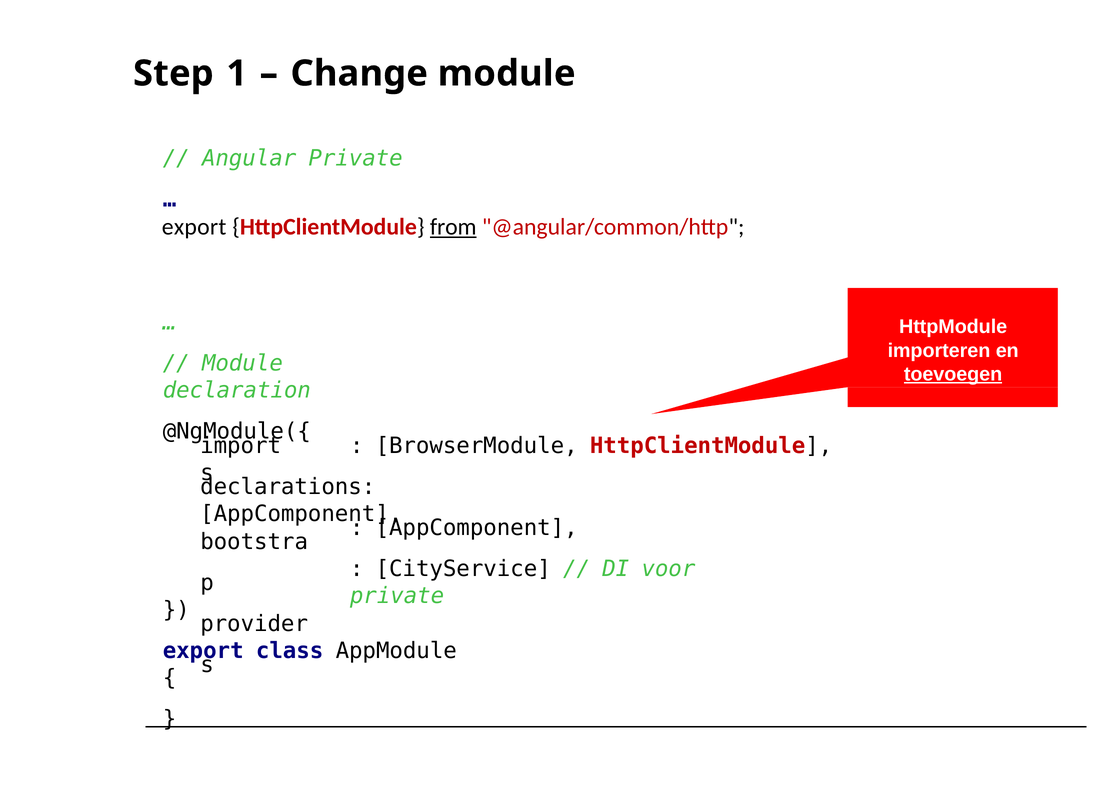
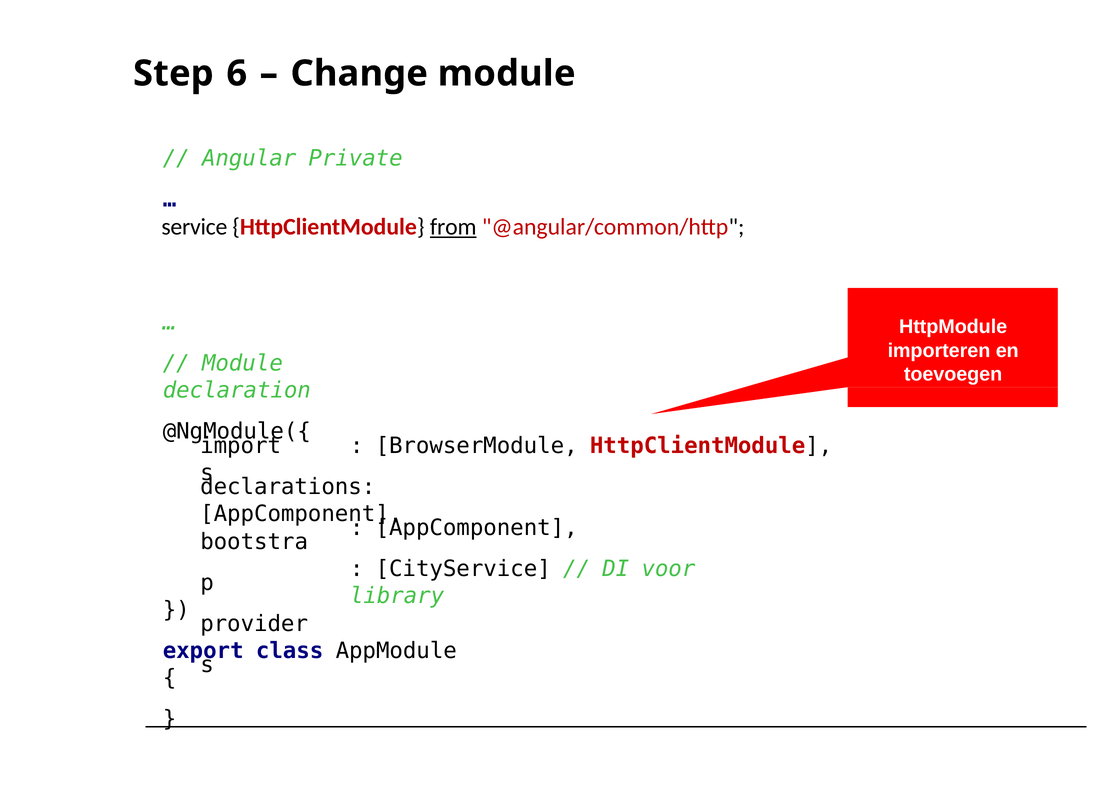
1: 1 -> 6 (237, 73)
export: export -> service (194, 227)
toevoegen underline: present -> none (953, 374)
private: private -> library (397, 595)
